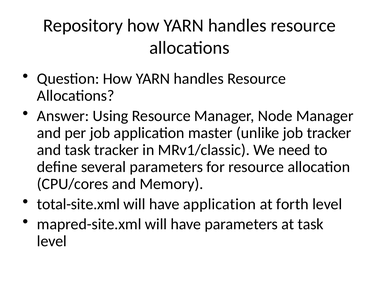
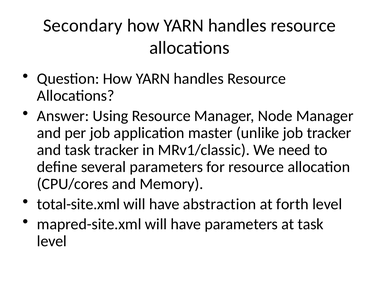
Repository: Repository -> Secondary (83, 26)
have application: application -> abstraction (220, 204)
